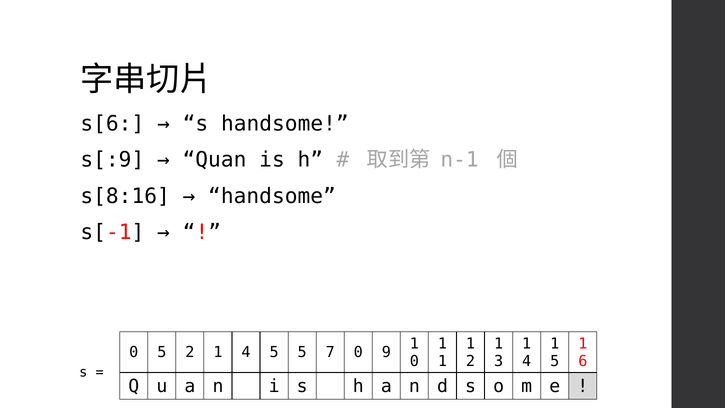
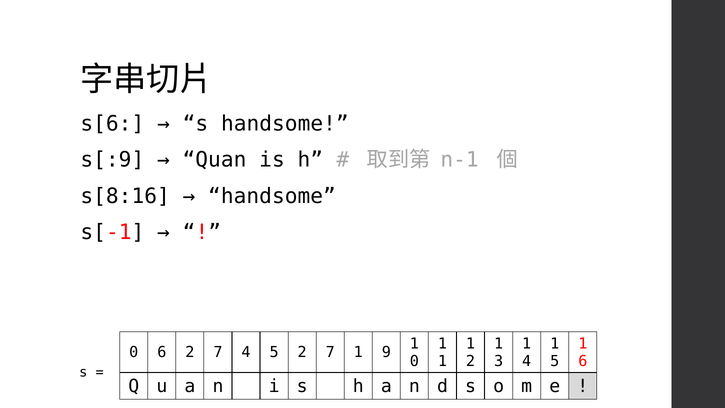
0 5: 5 -> 6 (162, 352)
1: 1 -> 7 (218, 352)
5 5: 5 -> 2 (302, 352)
7 0: 0 -> 1 (358, 352)
